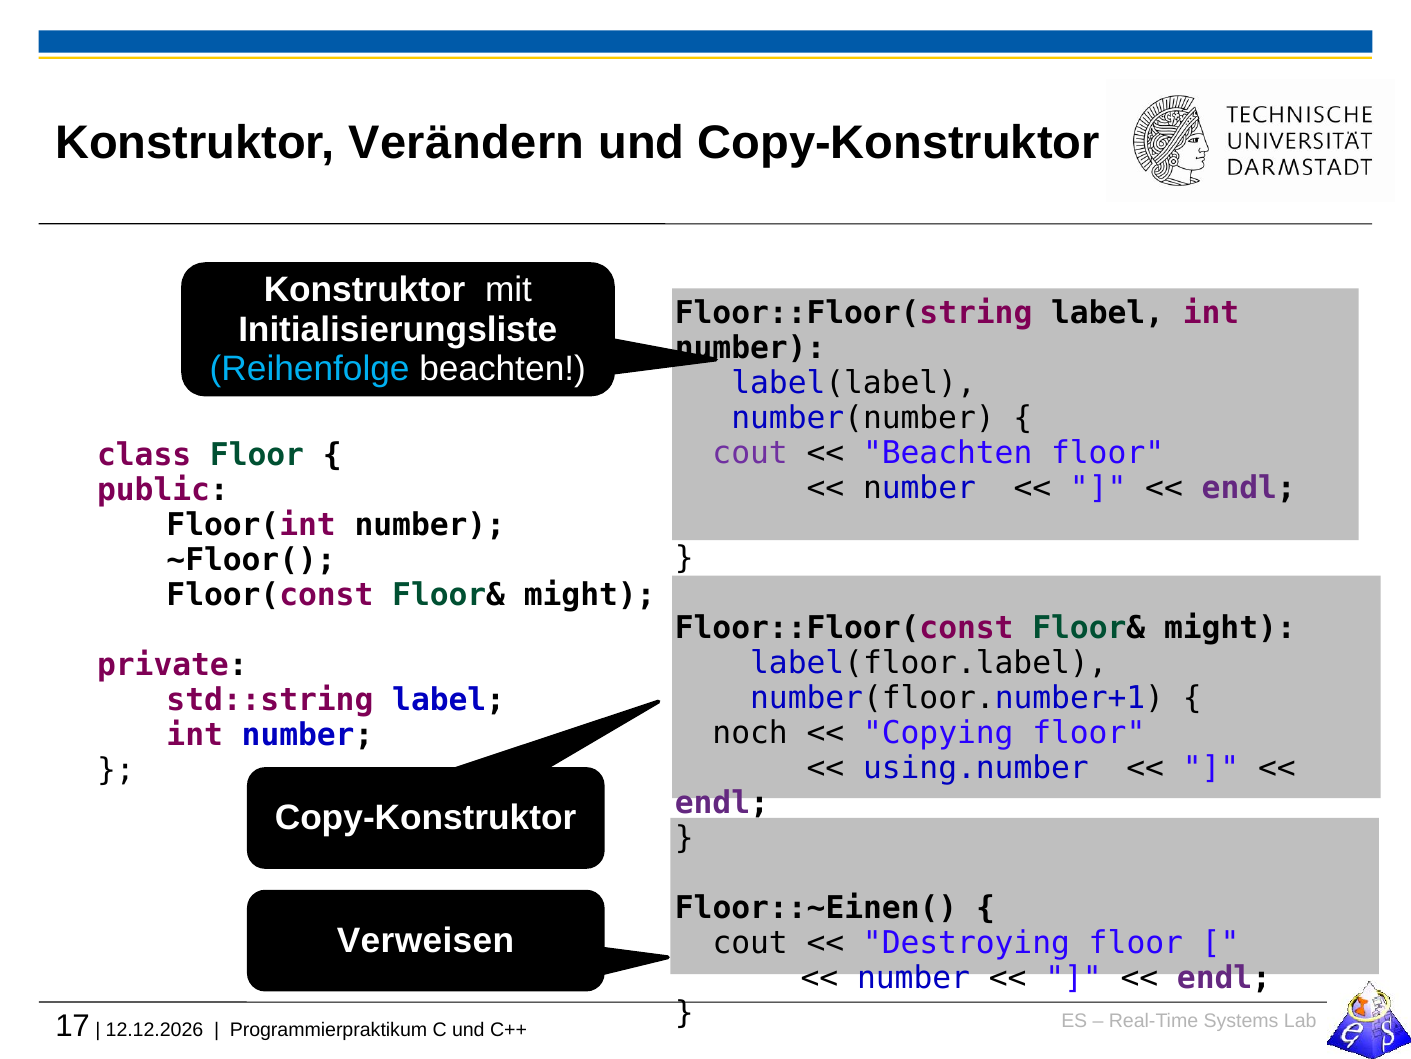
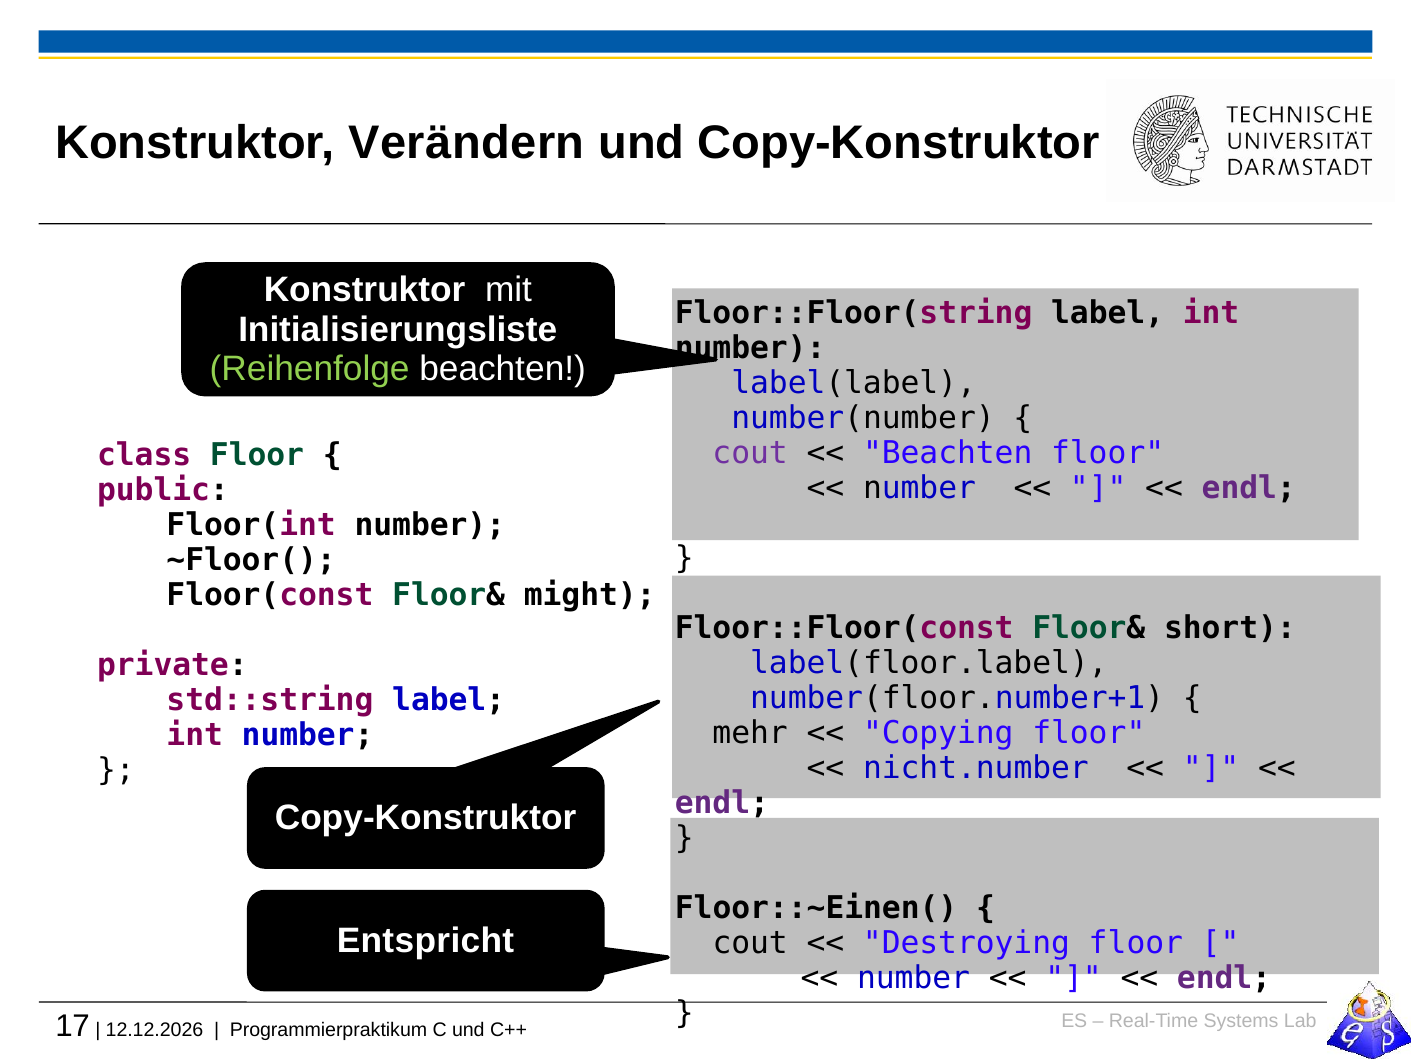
Reihenfolge colour: light blue -> light green (310, 369)
Floor::Floor(const Floor& might: might -> short (1230, 628)
noch: noch -> mehr (750, 733)
using.number: using.number -> nicht.number (976, 768)
Verweisen: Verweisen -> Entspricht (425, 940)
